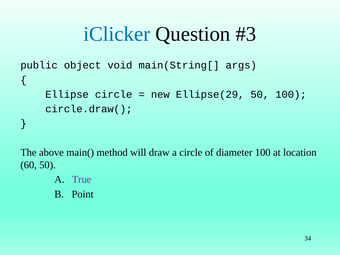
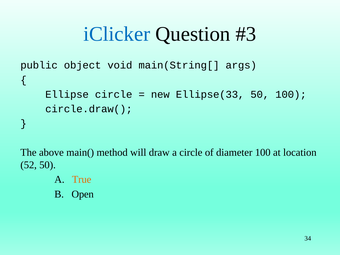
Ellipse(29: Ellipse(29 -> Ellipse(33 (210, 94)
60: 60 -> 52 (29, 165)
True colour: purple -> orange (82, 180)
Point: Point -> Open (83, 194)
